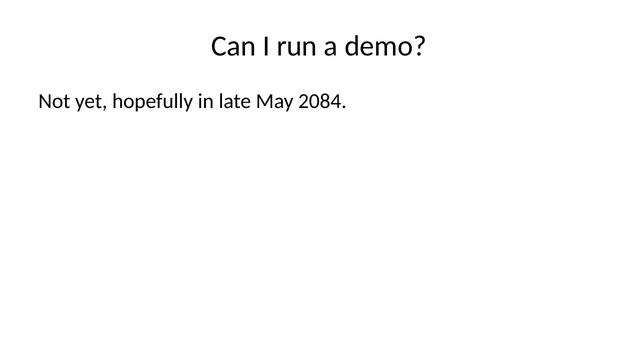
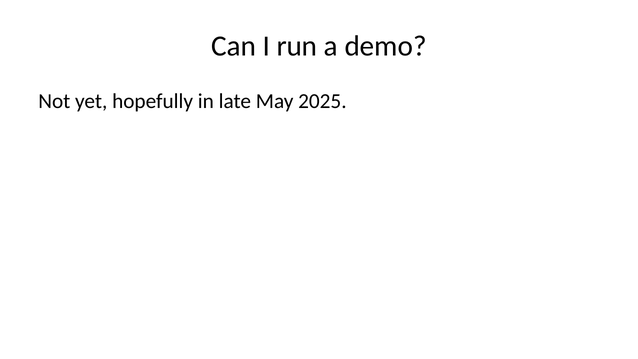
2084: 2084 -> 2025 (322, 101)
